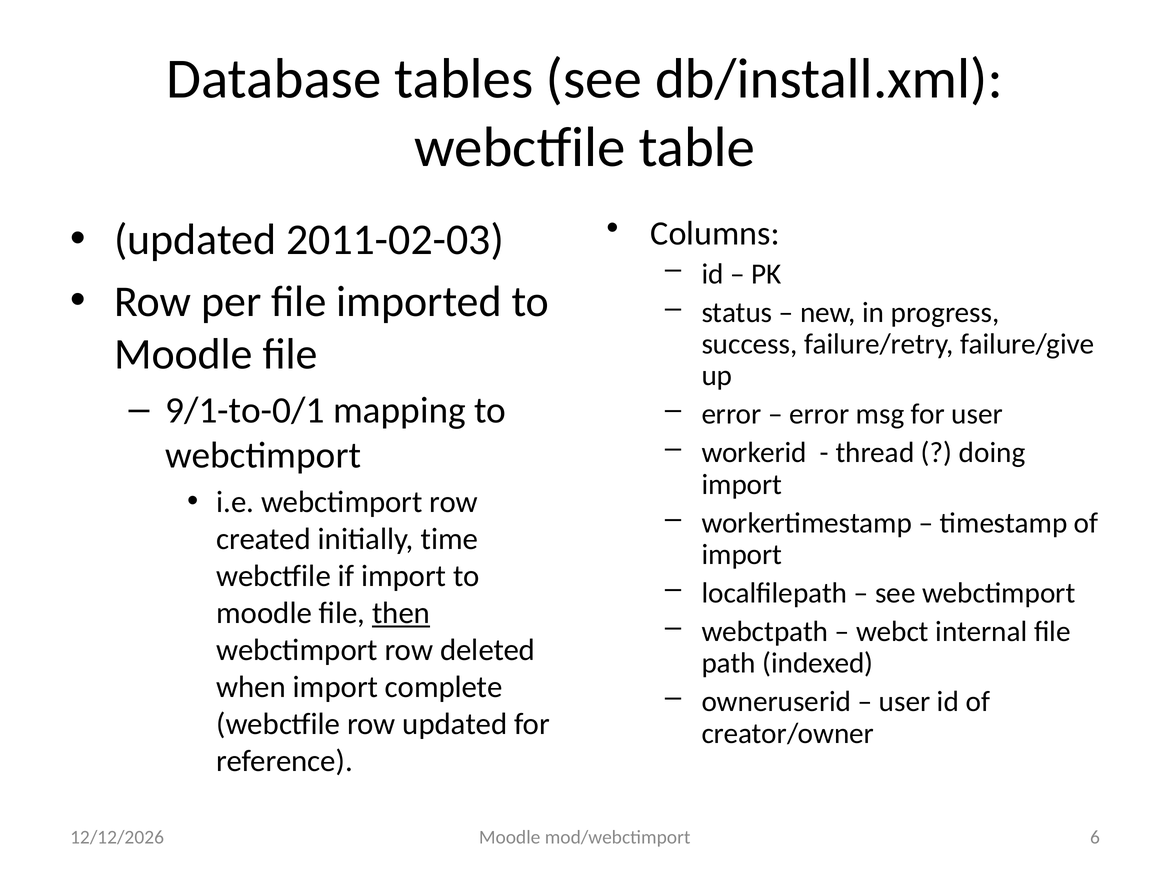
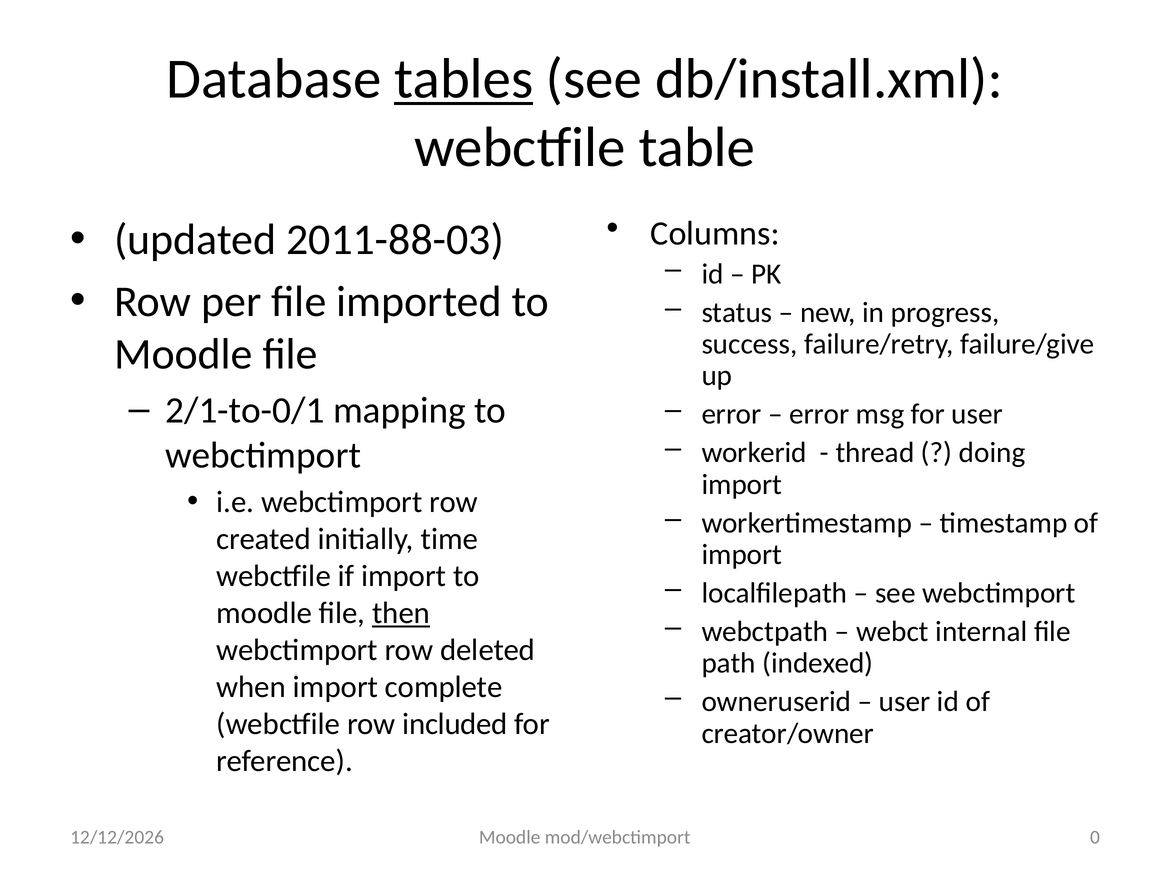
tables underline: none -> present (464, 79)
2011-02-03: 2011-02-03 -> 2011-88-03 (395, 240)
9/1-to-0/1: 9/1-to-0/1 -> 2/1-to-0/1 (245, 411)
row updated: updated -> included (455, 725)
6: 6 -> 0 (1095, 838)
